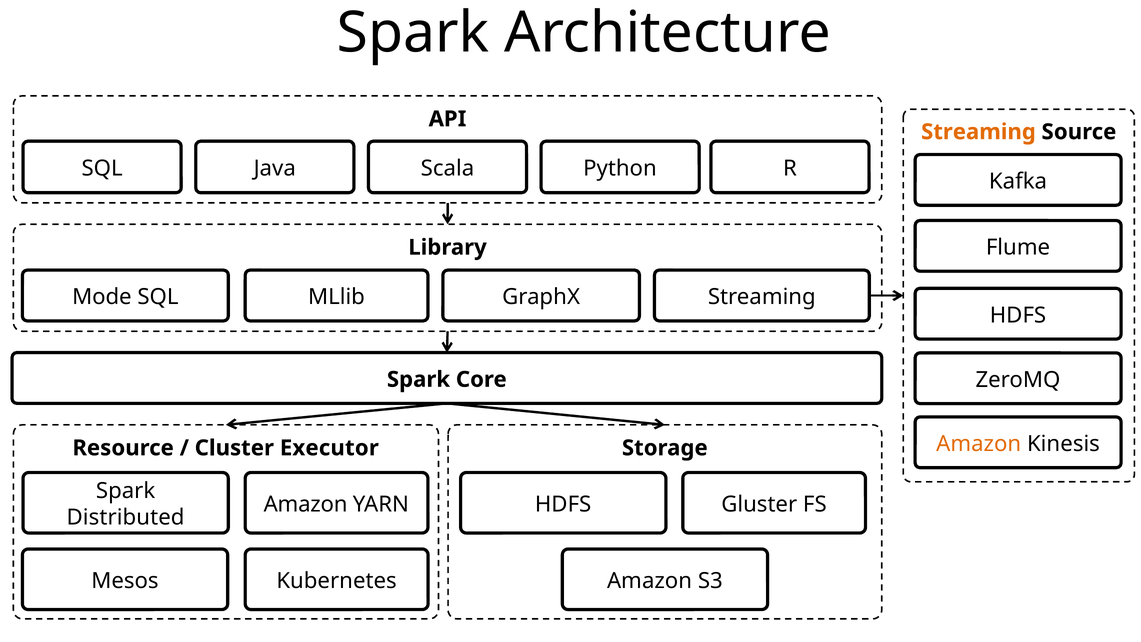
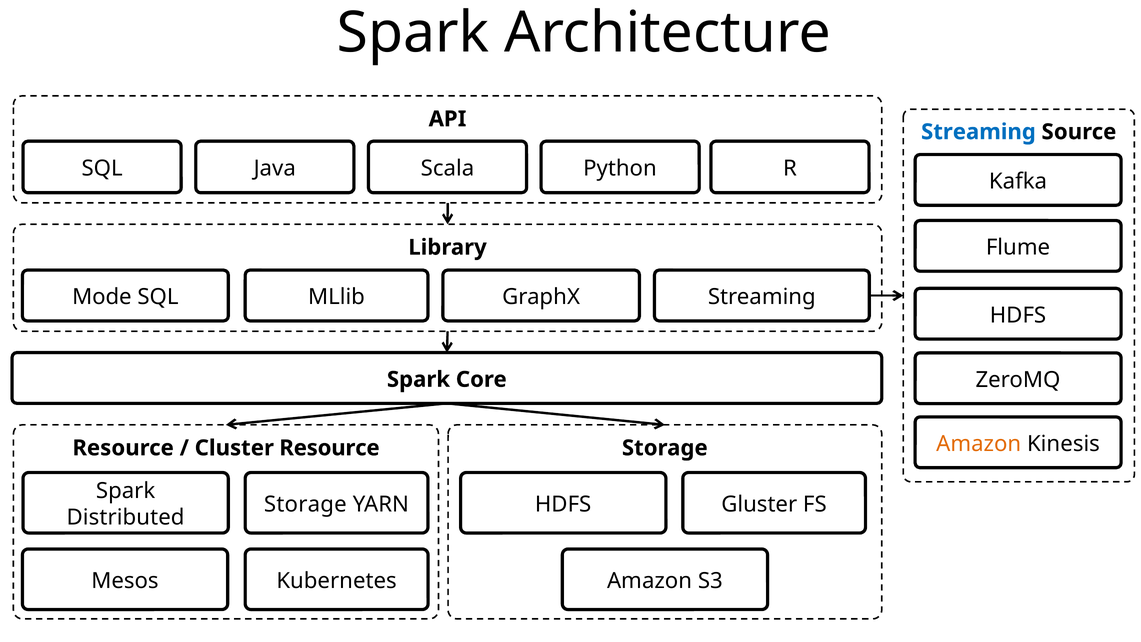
Streaming colour: orange -> blue (978, 132)
Cluster Executor: Executor -> Resource (329, 448)
Amazon: Amazon -> Storage (305, 504)
